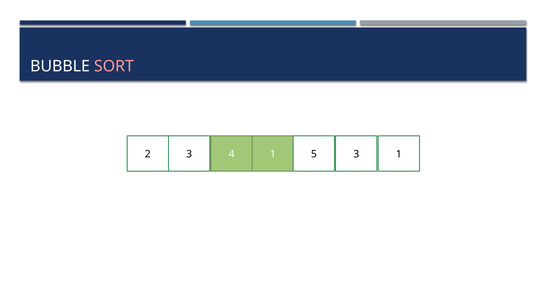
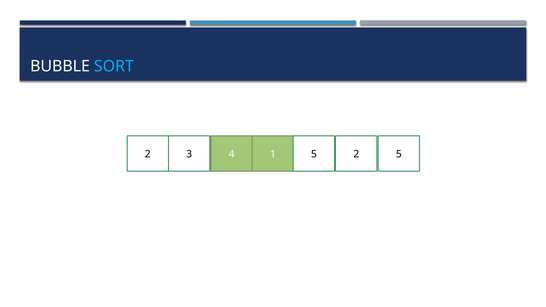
SORT colour: pink -> light blue (114, 66)
4 3: 3 -> 2 (356, 154)
3 1: 1 -> 5 (399, 154)
